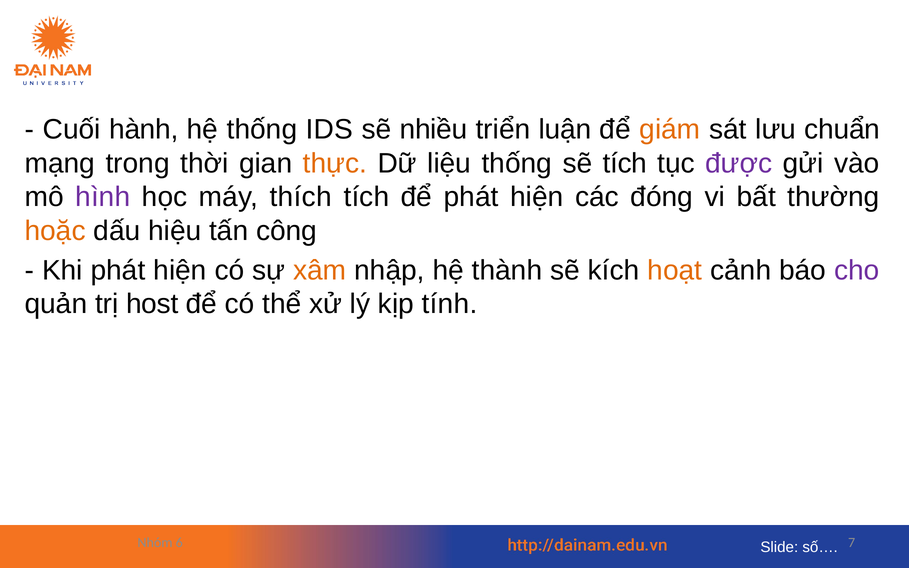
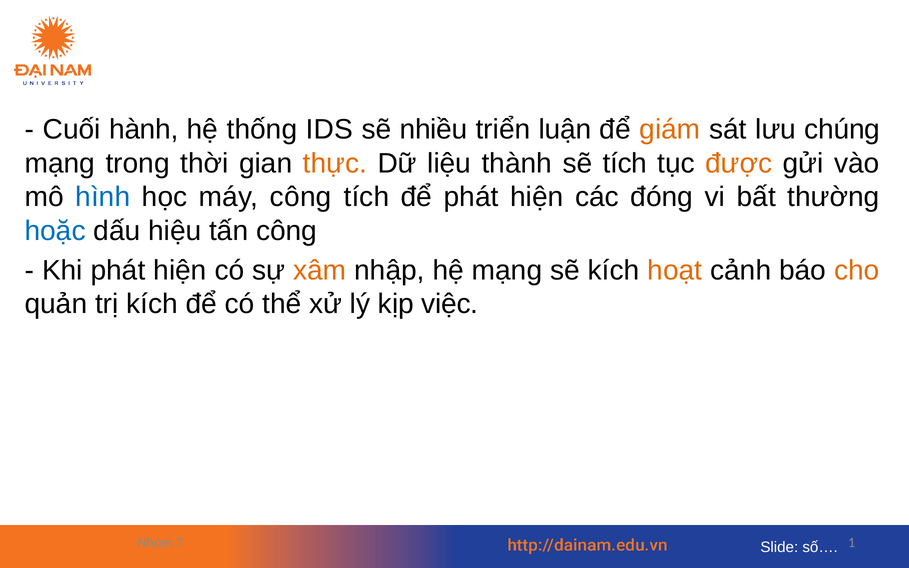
chuẩn: chuẩn -> chúng (842, 130)
liệu thống: thống -> thành (517, 163)
được colour: purple -> orange (739, 163)
hình colour: purple -> blue (103, 197)
máy thích: thích -> công (301, 197)
hoặc colour: orange -> blue (55, 231)
hệ thành: thành -> mạng (507, 270)
cho colour: purple -> orange (857, 270)
trị host: host -> kích (152, 304)
tính: tính -> việc (450, 304)
6: 6 -> 7 (179, 543)
7: 7 -> 1 (852, 542)
